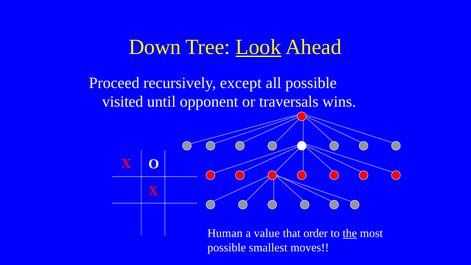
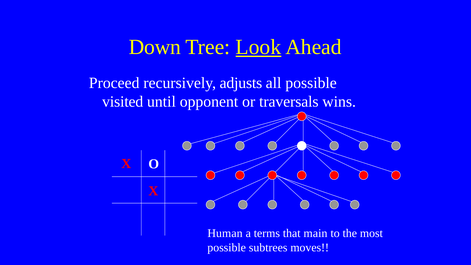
except: except -> adjusts (241, 83)
value: value -> terms (267, 233)
order: order -> main (316, 233)
the underline: present -> none (350, 233)
smallest: smallest -> subtrees (268, 247)
